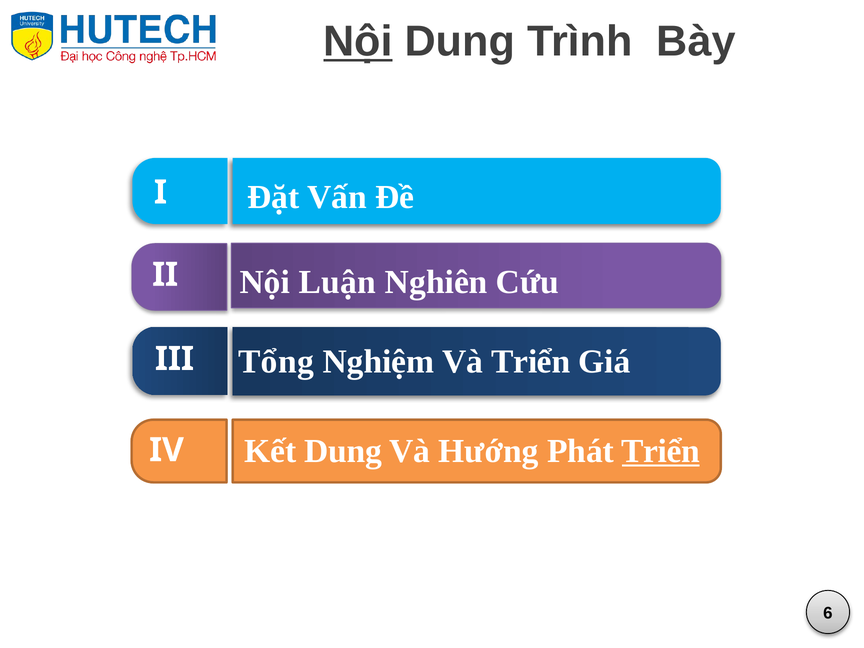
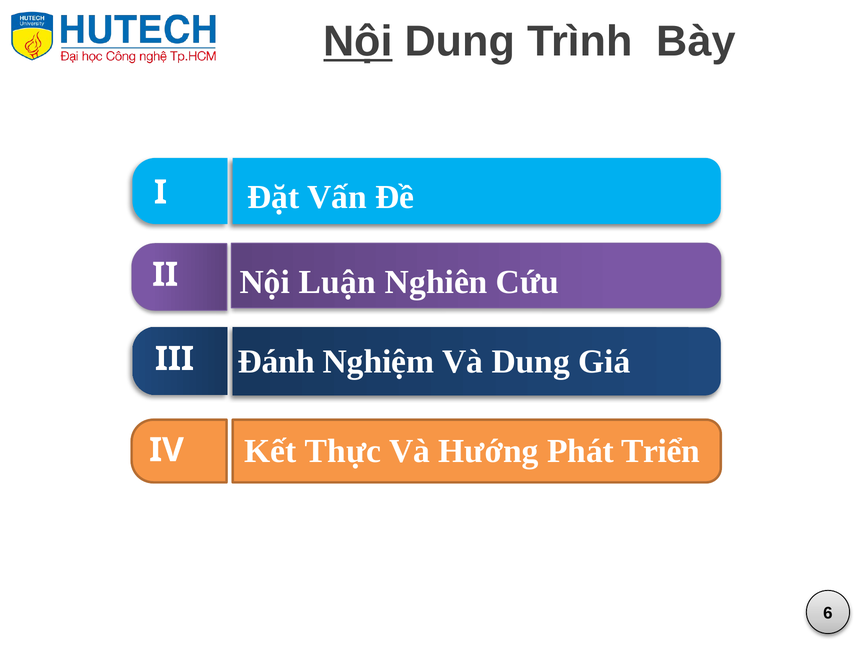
Tổng: Tổng -> Đánh (276, 361)
Và Triển: Triển -> Dung (531, 361)
Kết Dung: Dung -> Thực (343, 451)
Triển underline: present -> none (661, 451)
